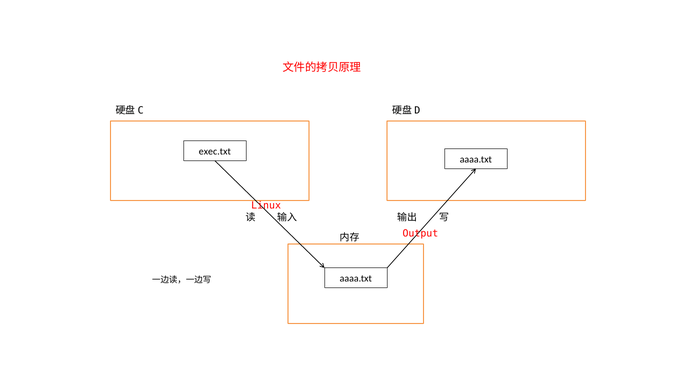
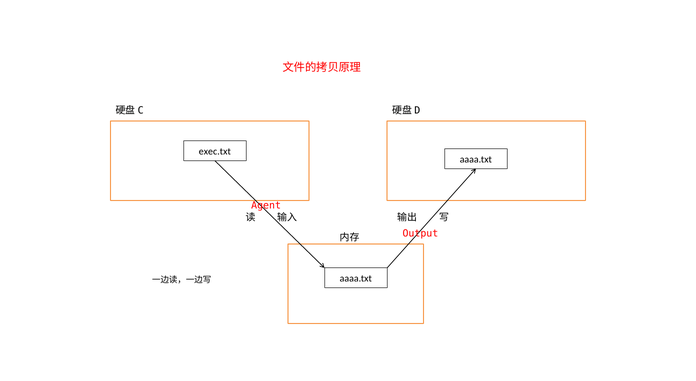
Linux: Linux -> Agent (266, 206)
